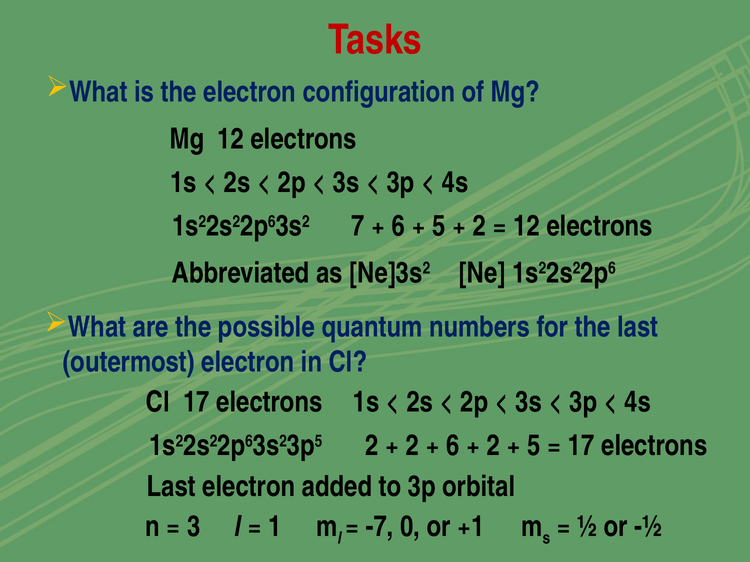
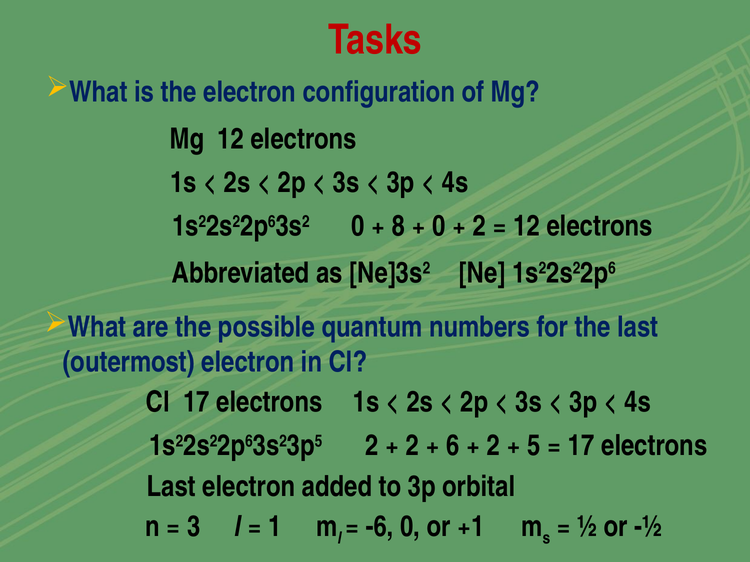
1s22s22p63s2 7: 7 -> 0 (358, 227)
6: 6 -> 8 (399, 227)
5: 5 -> 0 (439, 227)
-7: -7 -> -6 (380, 527)
